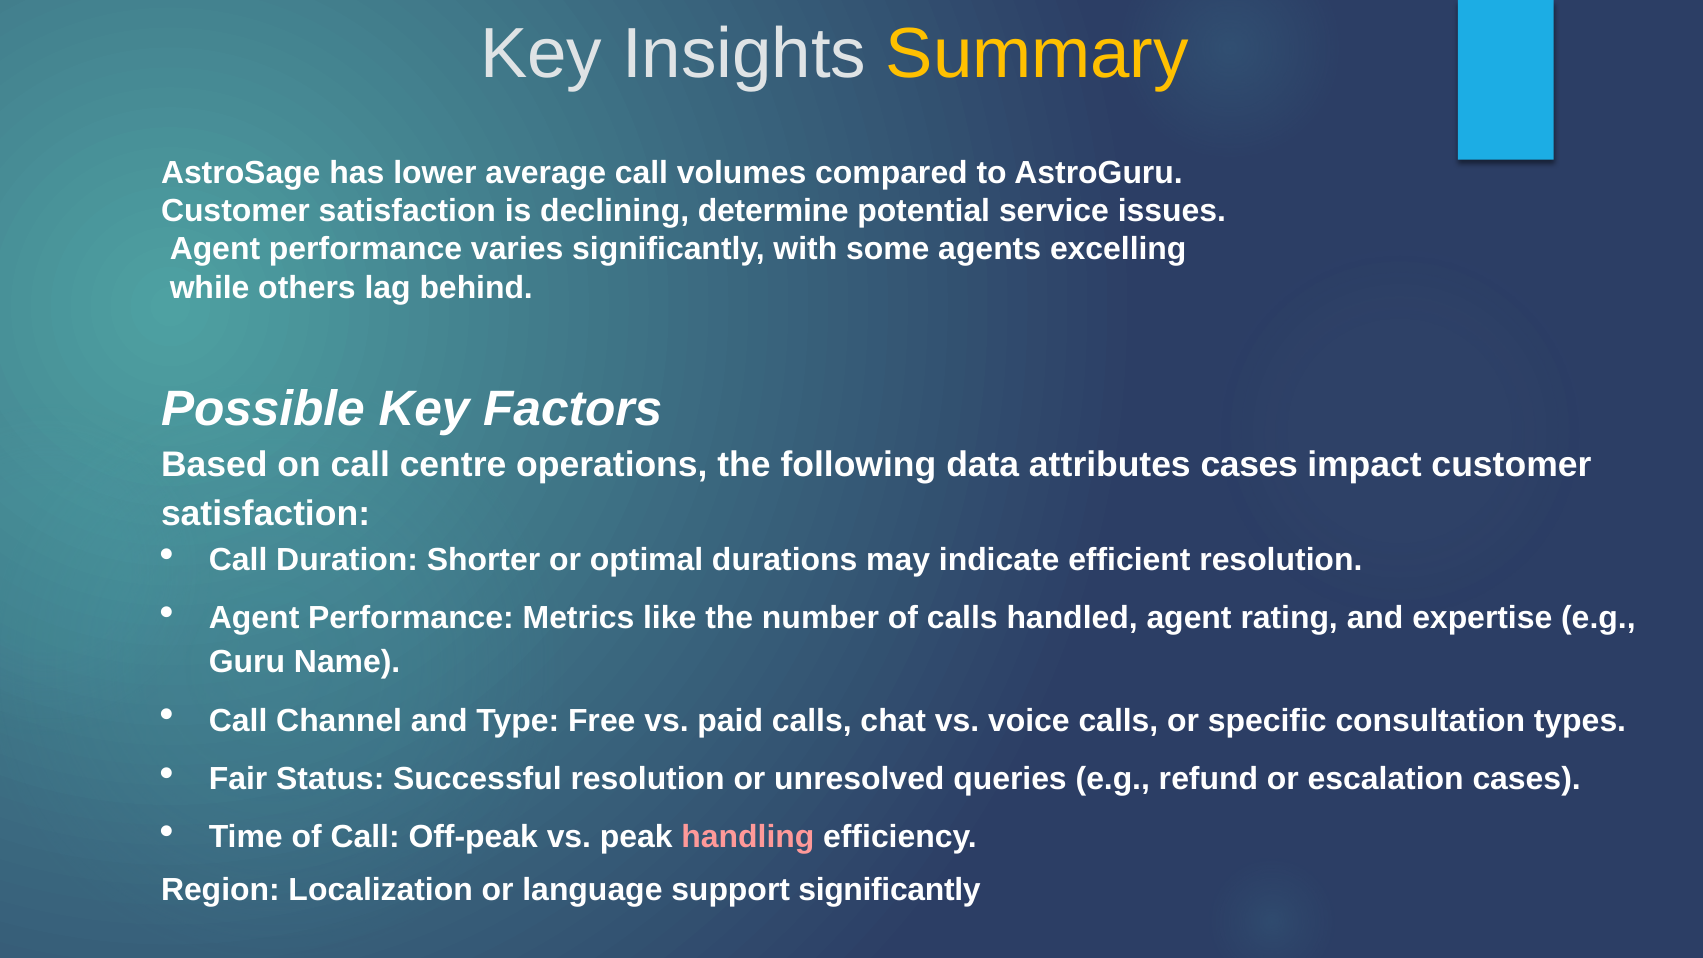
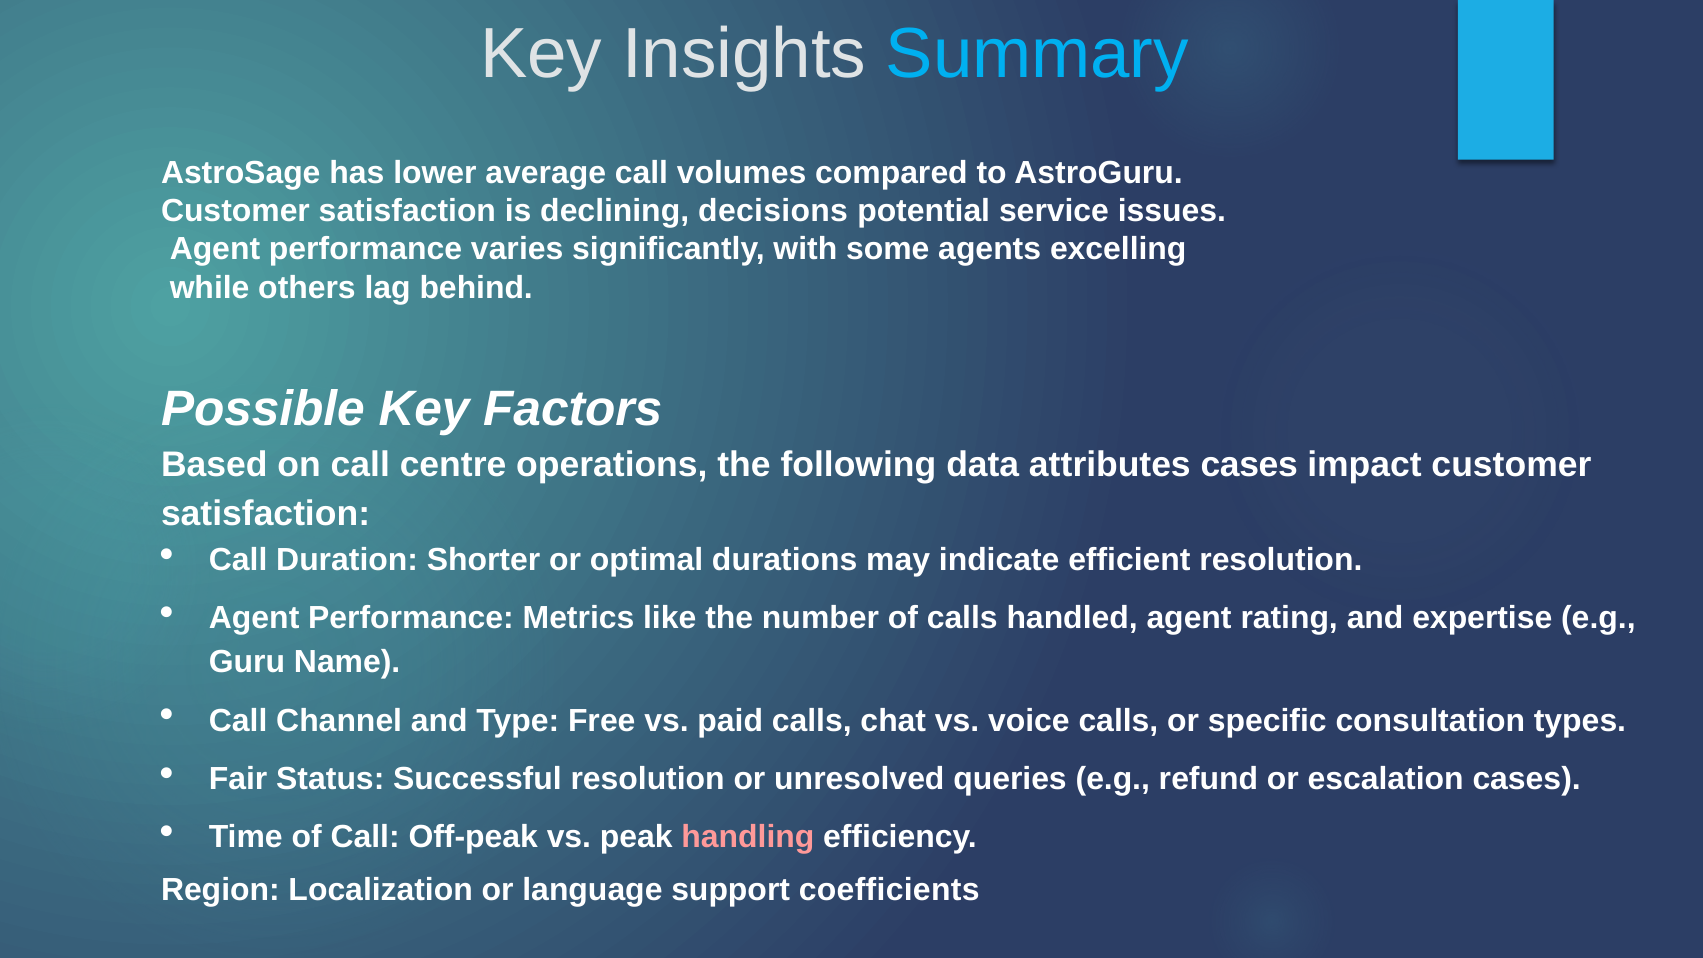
Summary colour: yellow -> light blue (1037, 54)
determine: determine -> decisions (773, 211)
support significantly: significantly -> coefficients (889, 890)
